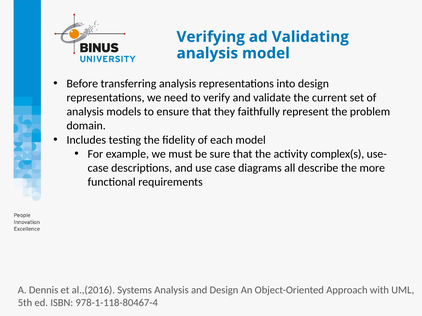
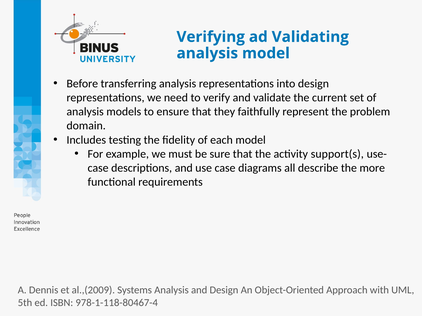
complex(s: complex(s -> support(s (337, 154)
al.,(2016: al.,(2016 -> al.,(2009 (93, 290)
